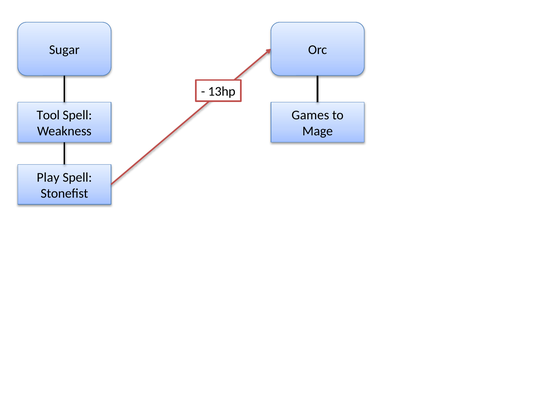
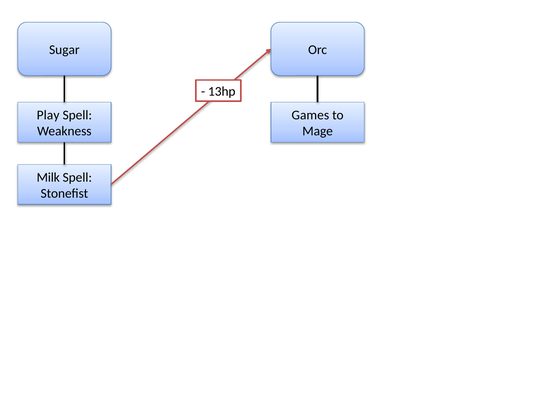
Tool: Tool -> Play (48, 115)
Play: Play -> Milk (48, 177)
